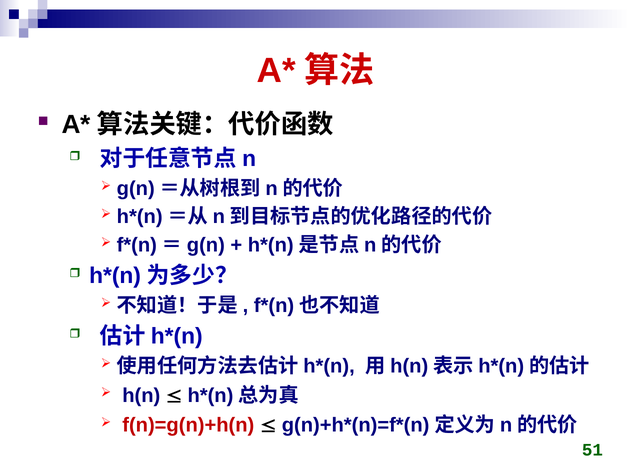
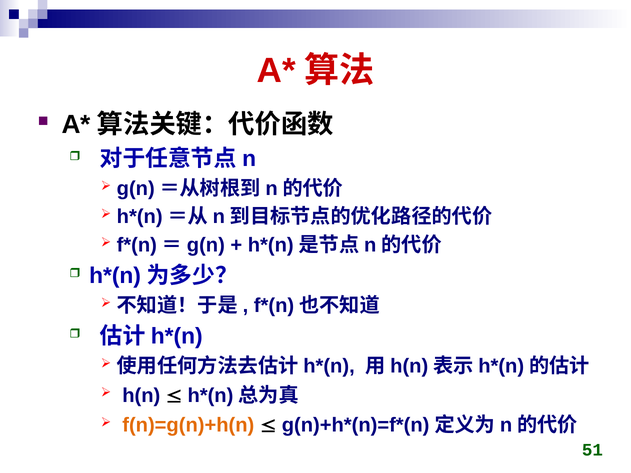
f(n)=g(n)+h(n colour: red -> orange (188, 425)
